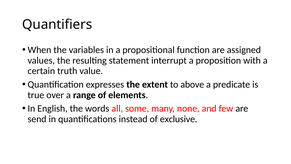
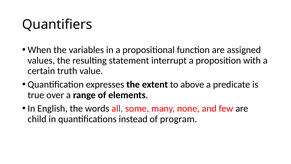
send: send -> child (37, 119)
exclusive: exclusive -> program (179, 119)
